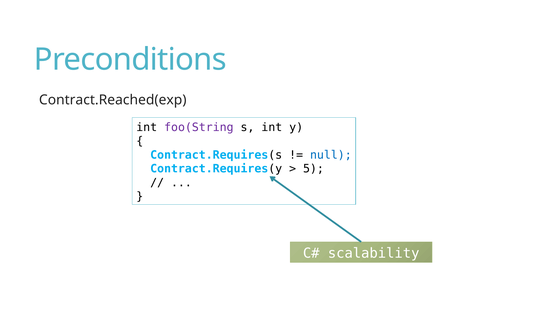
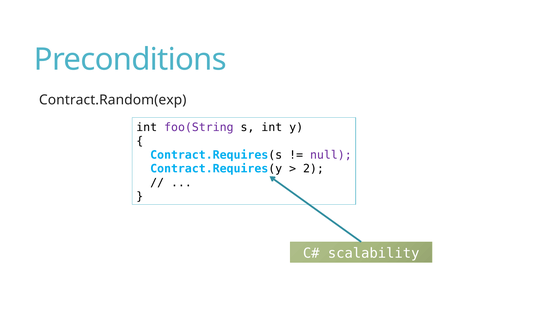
Contract.Reached(exp: Contract.Reached(exp -> Contract.Random(exp (113, 100)
null colour: blue -> purple (331, 155)
5: 5 -> 2 (313, 169)
